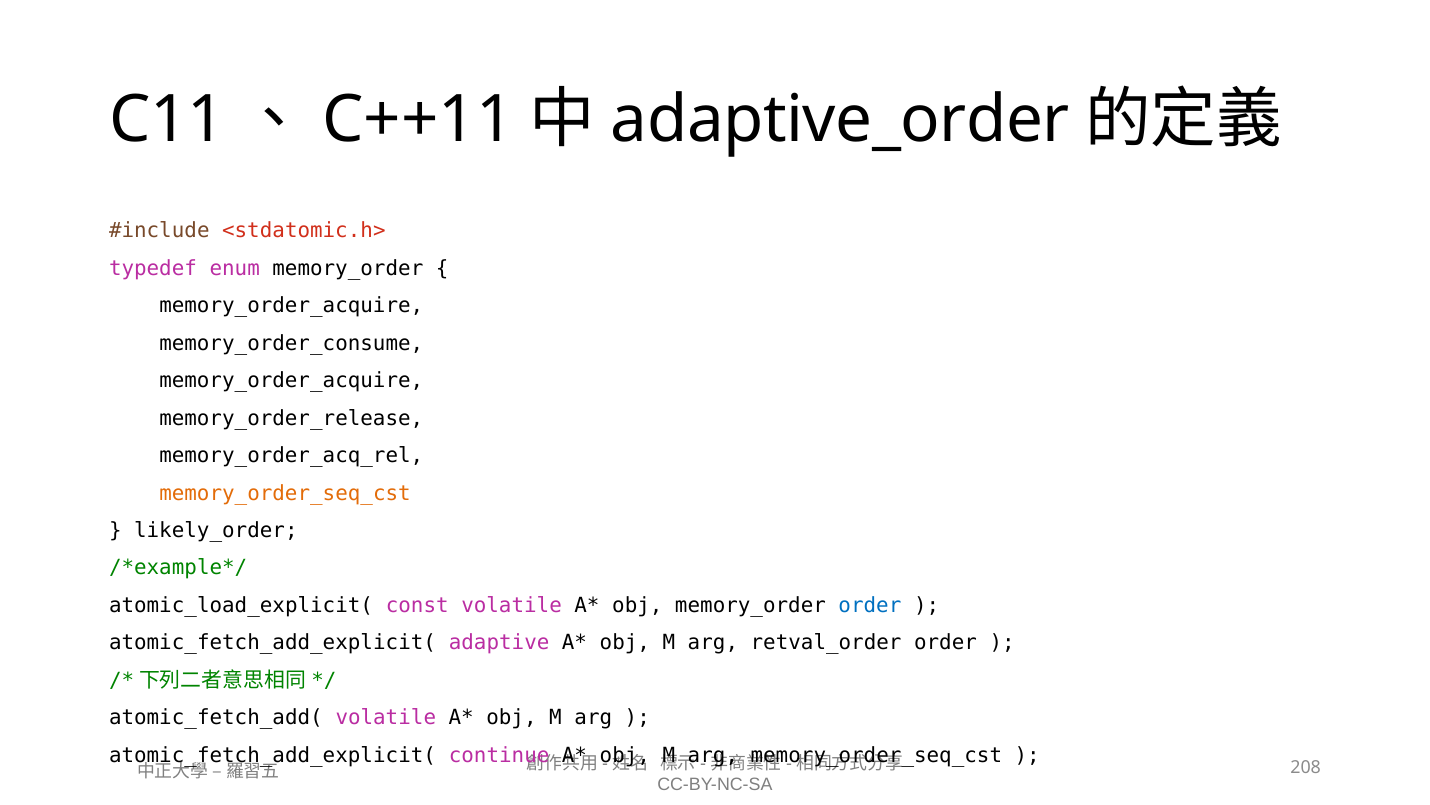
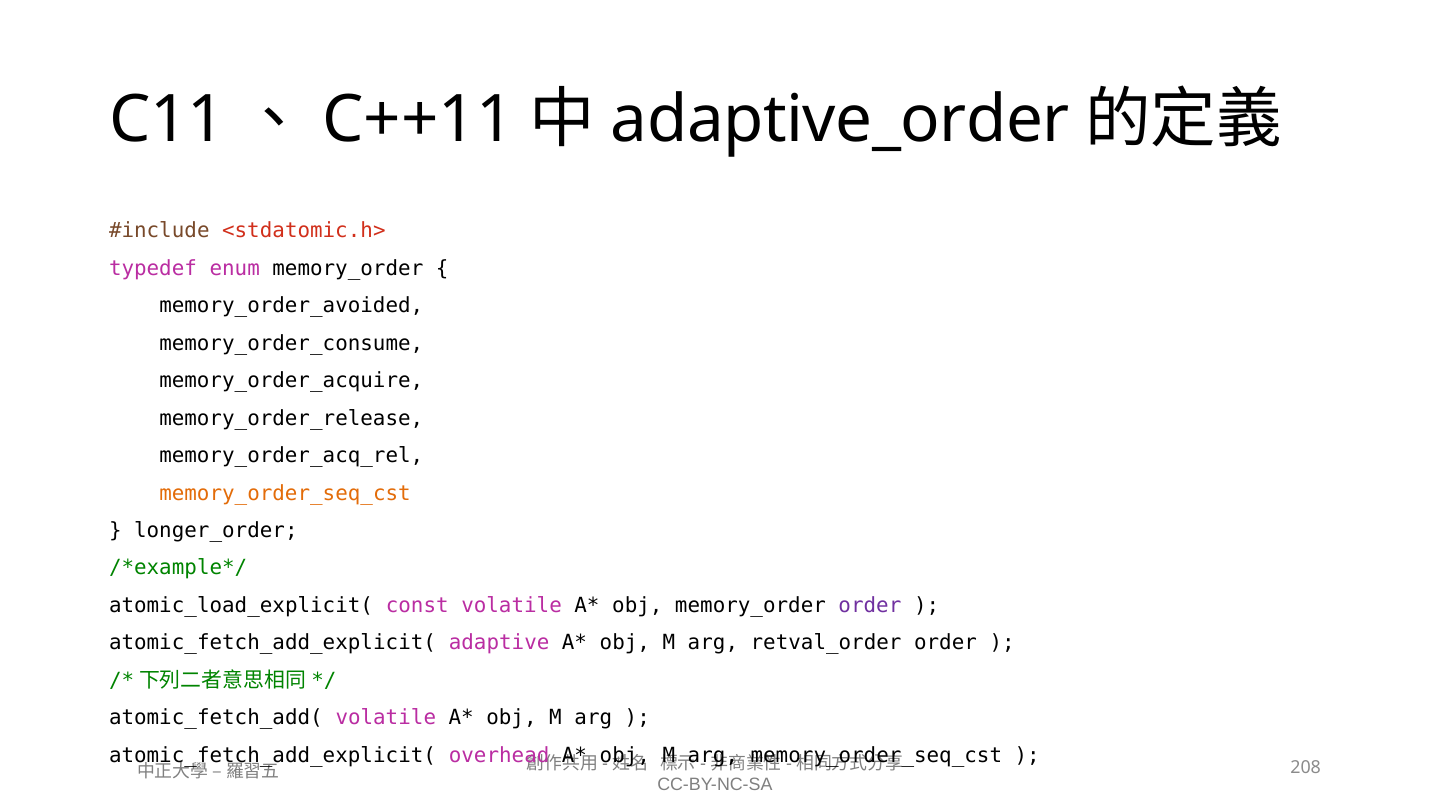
memory_order_acquire: memory_order_acquire -> memory_order_avoided (291, 305)
likely_order: likely_order -> longer_order (216, 530)
order colour: blue -> purple (870, 605)
continue: continue -> overhead (499, 755)
